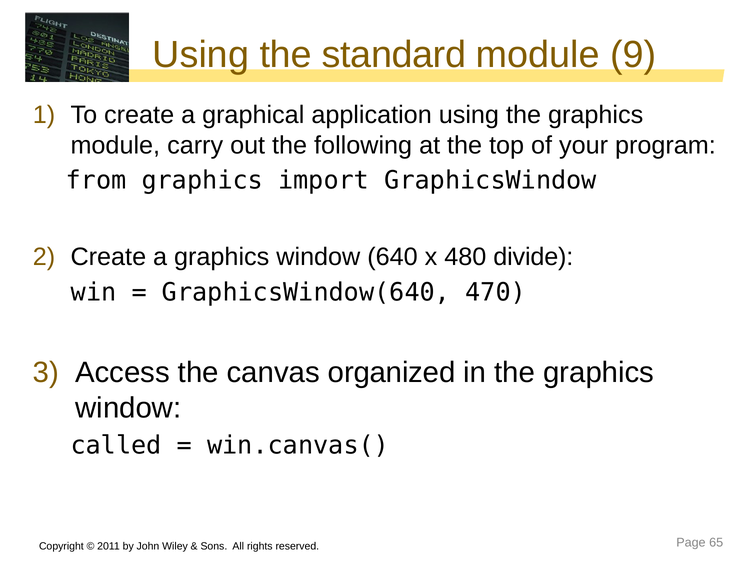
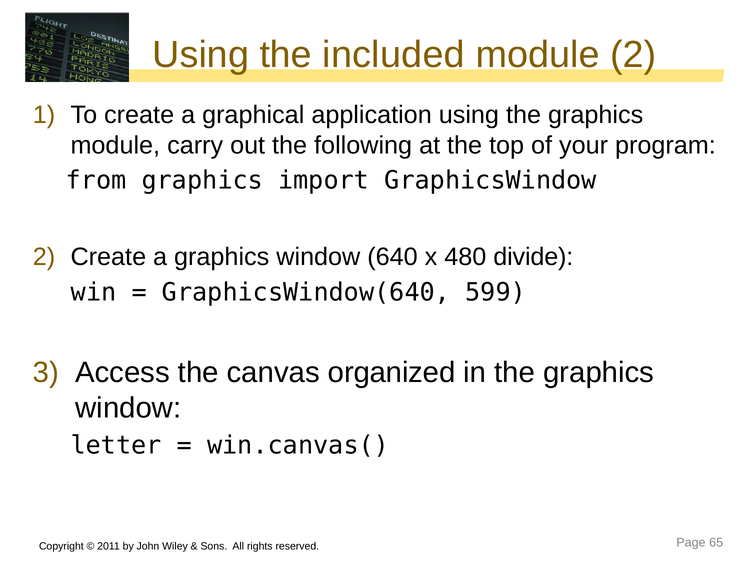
standard: standard -> included (394, 55)
module 9: 9 -> 2 (633, 55)
470: 470 -> 599 (496, 292)
called: called -> letter (116, 445)
